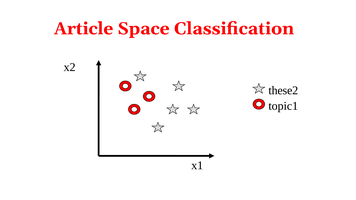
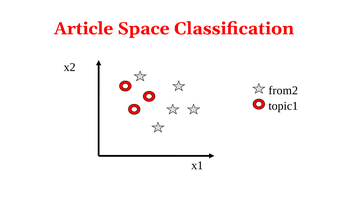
these2: these2 -> from2 (283, 91)
